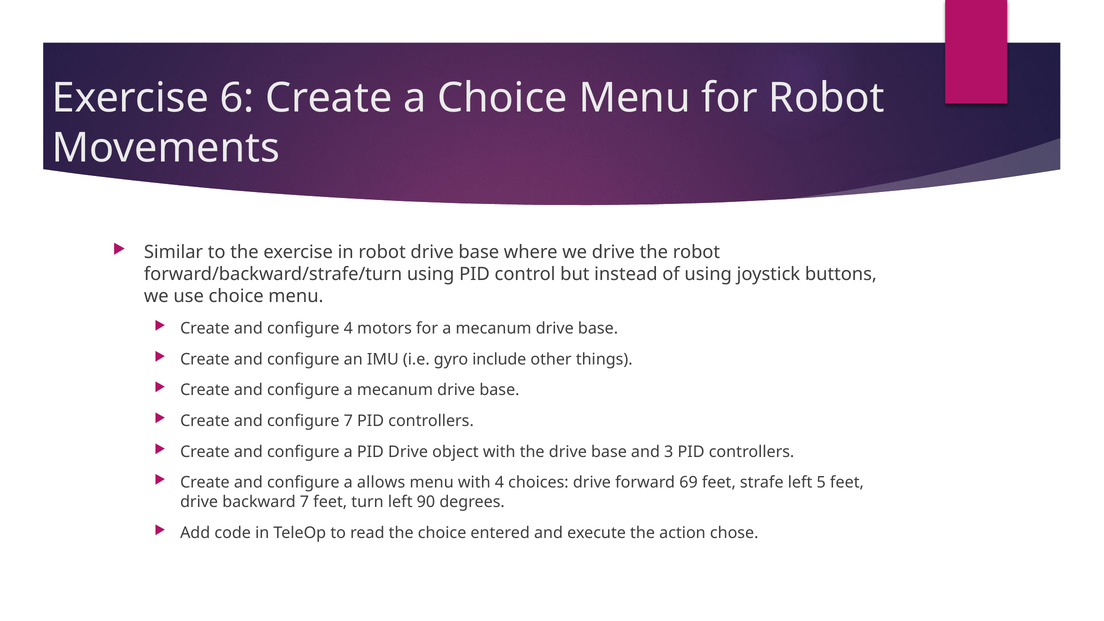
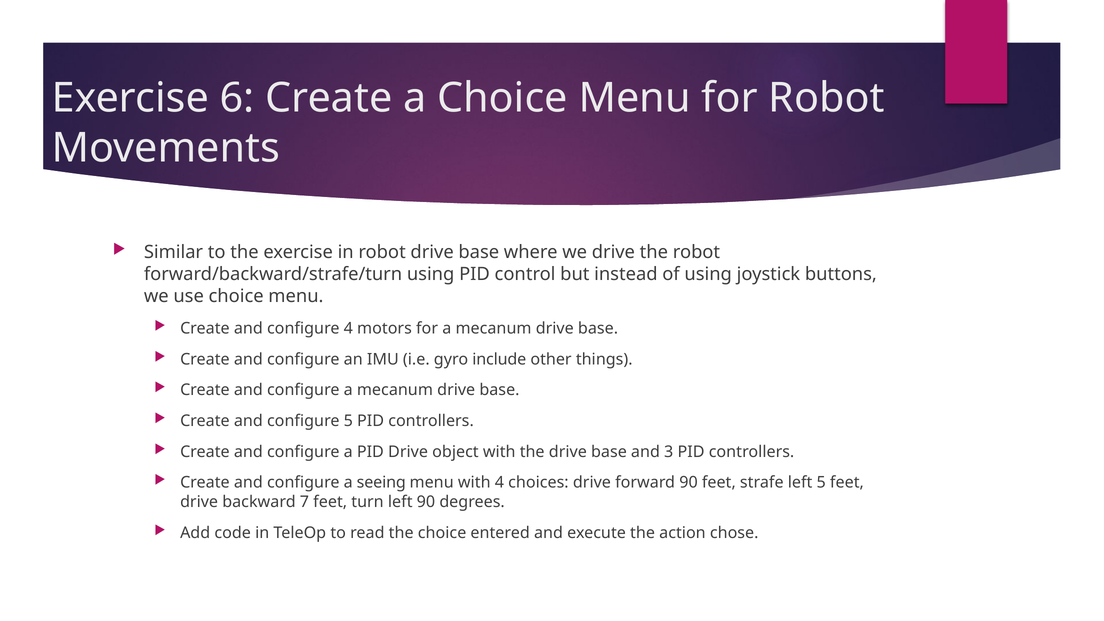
configure 7: 7 -> 5 (348, 421)
allows: allows -> seeing (381, 483)
forward 69: 69 -> 90 (689, 483)
